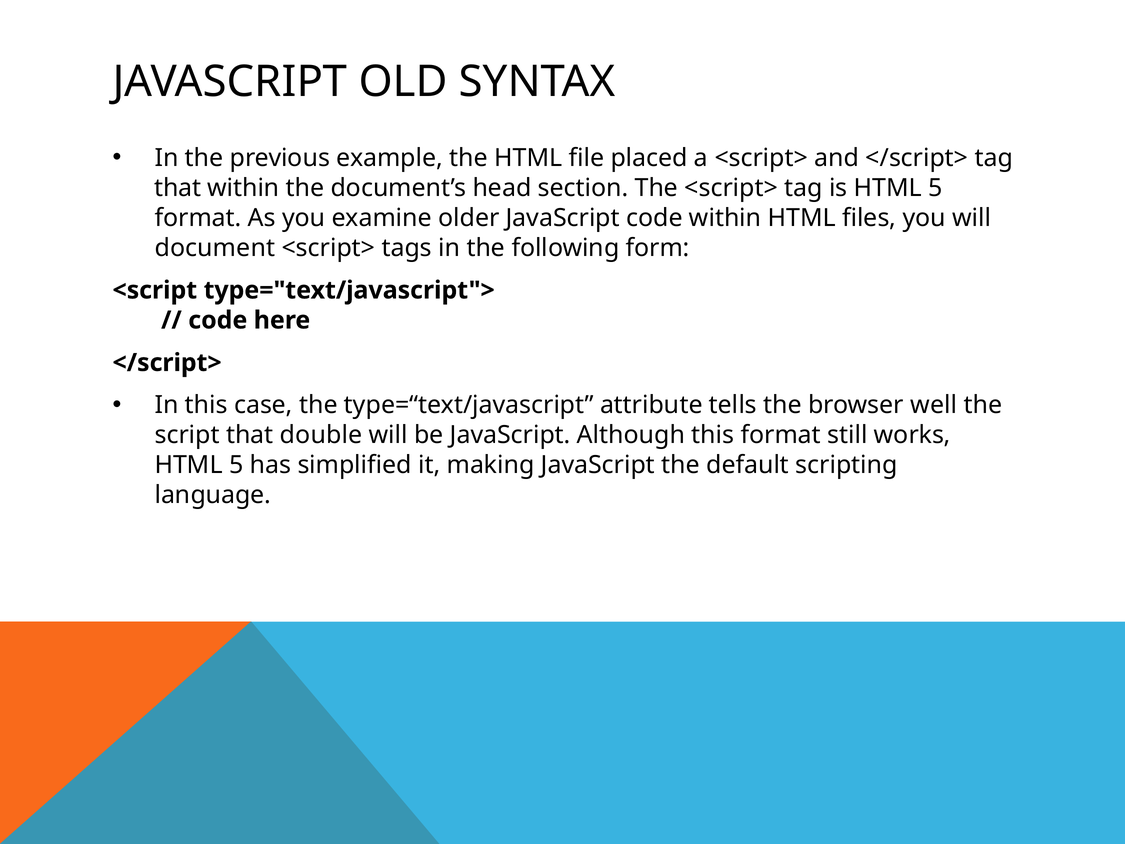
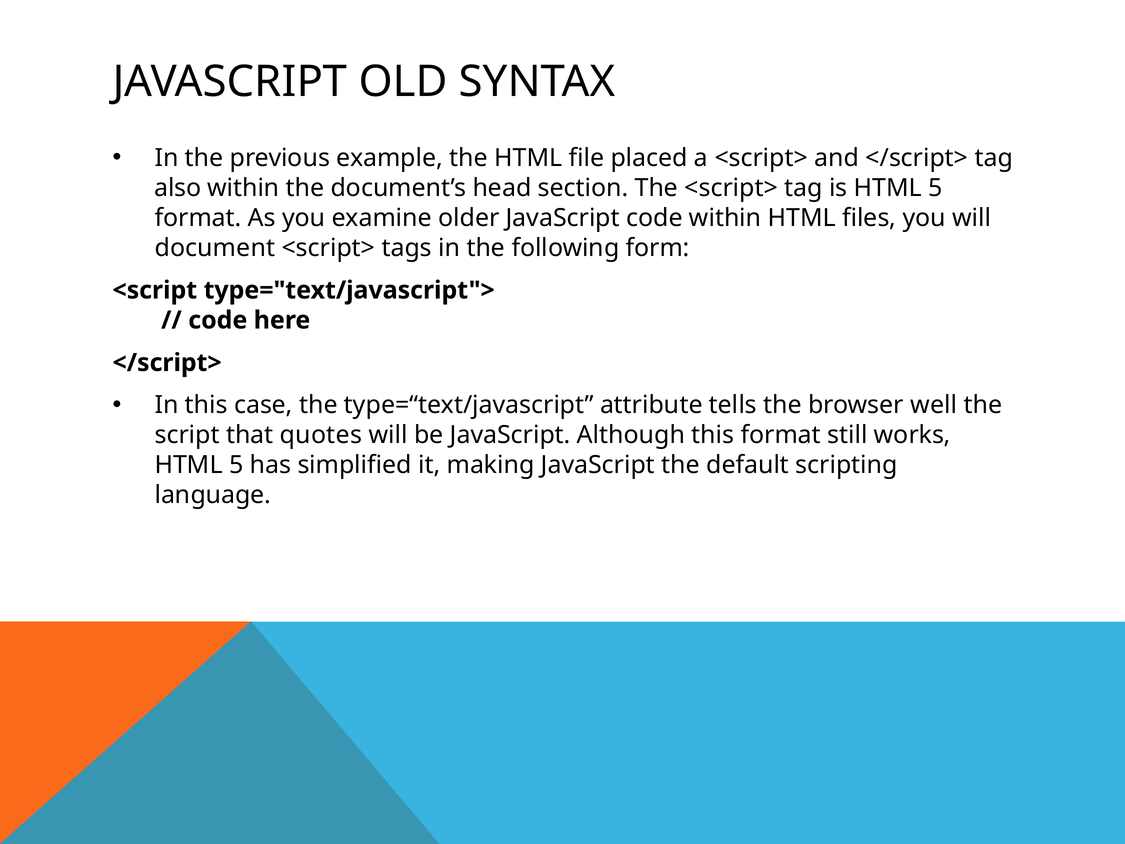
that: that -> also (178, 188)
double: double -> quotes (321, 435)
